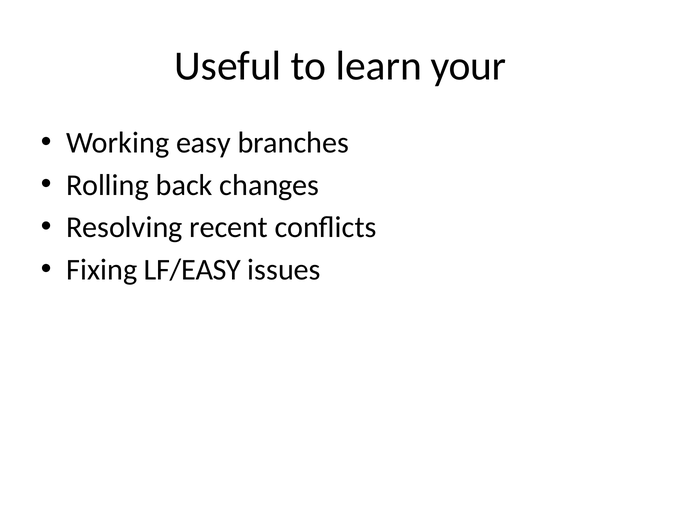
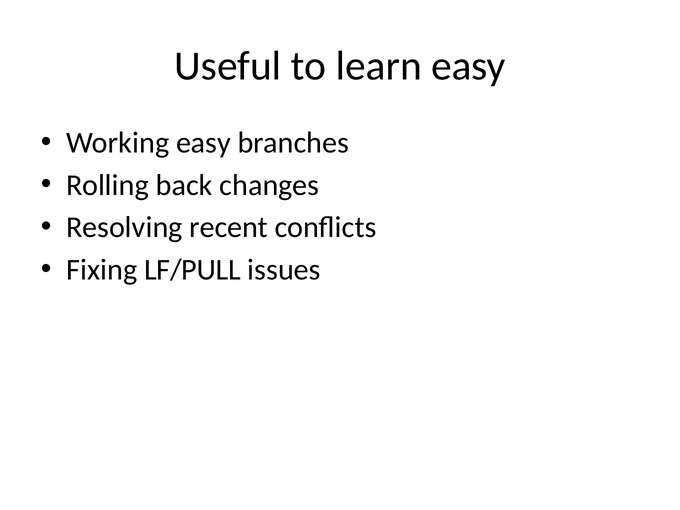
learn your: your -> easy (468, 66)
LF/EASY: LF/EASY -> LF/PULL (192, 270)
